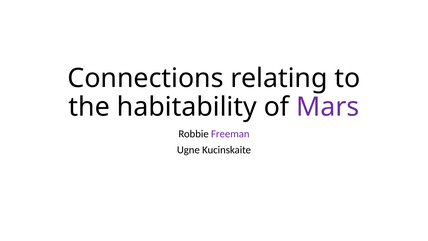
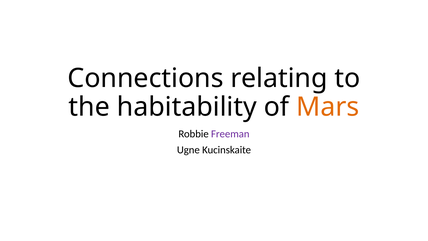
Mars colour: purple -> orange (328, 107)
